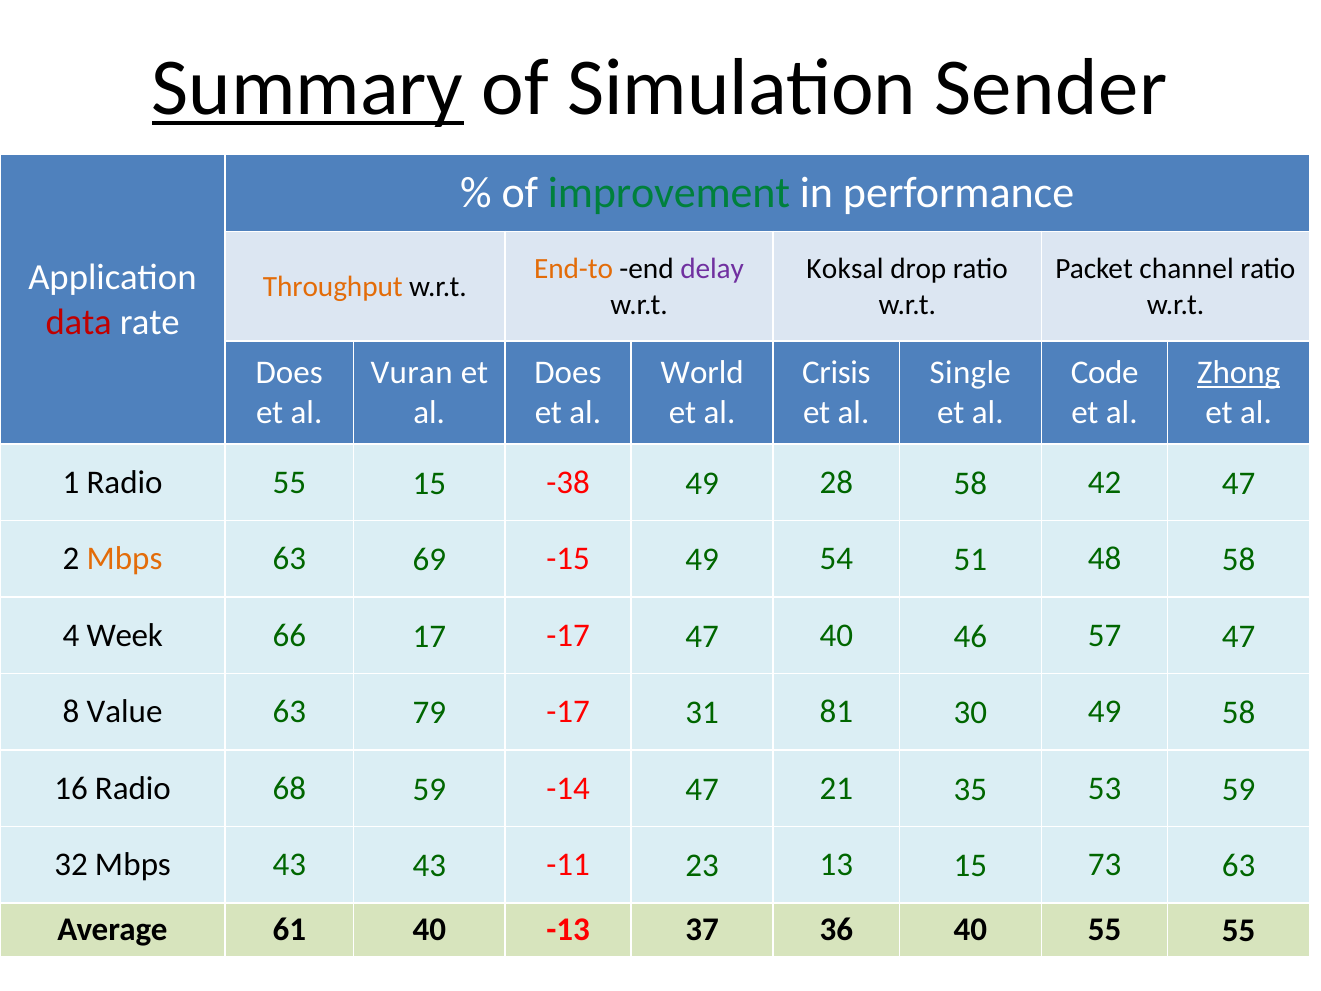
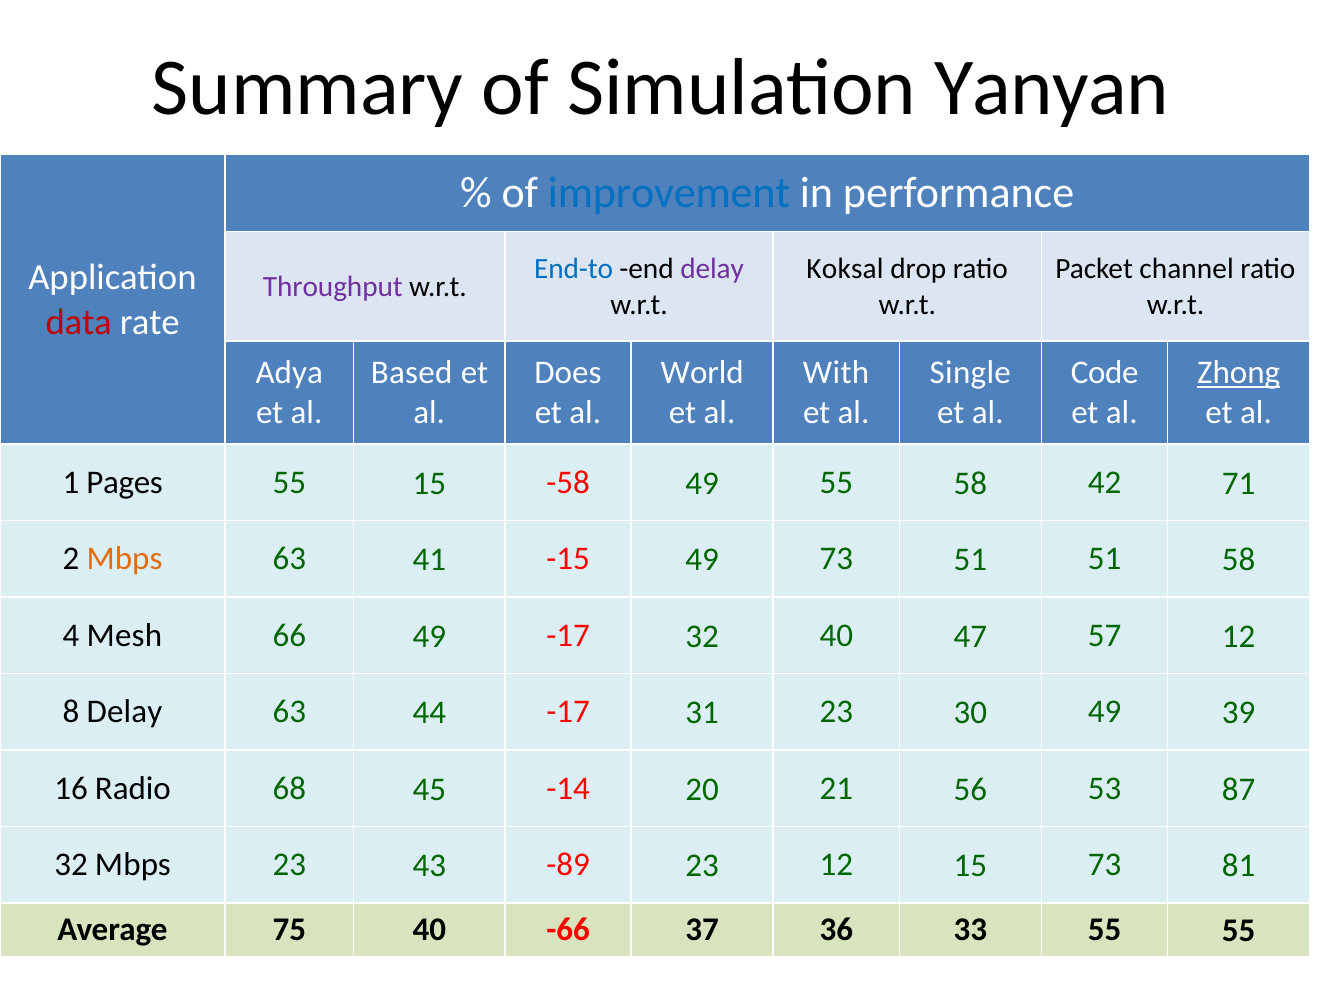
Summary underline: present -> none (308, 88)
Sender: Sender -> Yanyan (1051, 88)
improvement colour: green -> blue (669, 193)
End-to colour: orange -> blue (574, 268)
Throughput colour: orange -> purple (333, 286)
Does: Does -> Adya (289, 373)
Vuran: Vuran -> Based (412, 373)
Crisis: Crisis -> With (836, 373)
1 Radio: Radio -> Pages (125, 483)
-38: -38 -> -58 (568, 483)
49 28: 28 -> 55 (836, 483)
42 47: 47 -> 71 (1239, 483)
69: 69 -> 41 (429, 560)
49 54: 54 -> 73 (836, 559)
51 48: 48 -> 51 (1105, 559)
Week: Week -> Mesh (124, 635)
66 17: 17 -> 49 (429, 636)
-17 47: 47 -> 32 (702, 636)
46: 46 -> 47 (970, 636)
57 47: 47 -> 12 (1239, 636)
8 Value: Value -> Delay (124, 712)
79: 79 -> 44 (429, 713)
31 81: 81 -> 23 (836, 712)
49 58: 58 -> 39 (1239, 713)
68 59: 59 -> 45 (429, 789)
-14 47: 47 -> 20 (702, 789)
35: 35 -> 56 (970, 789)
53 59: 59 -> 87 (1239, 789)
Mbps 43: 43 -> 23 (289, 865)
-11: -11 -> -89 (568, 865)
23 13: 13 -> 12 (836, 865)
73 63: 63 -> 81 (1239, 865)
61: 61 -> 75 (289, 930)
-13: -13 -> -66 (568, 930)
36 40: 40 -> 33 (970, 930)
